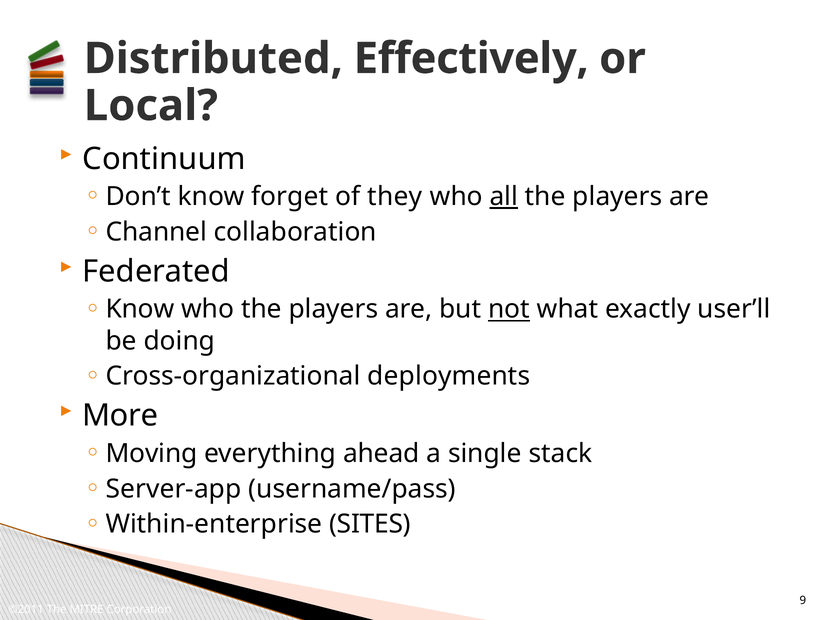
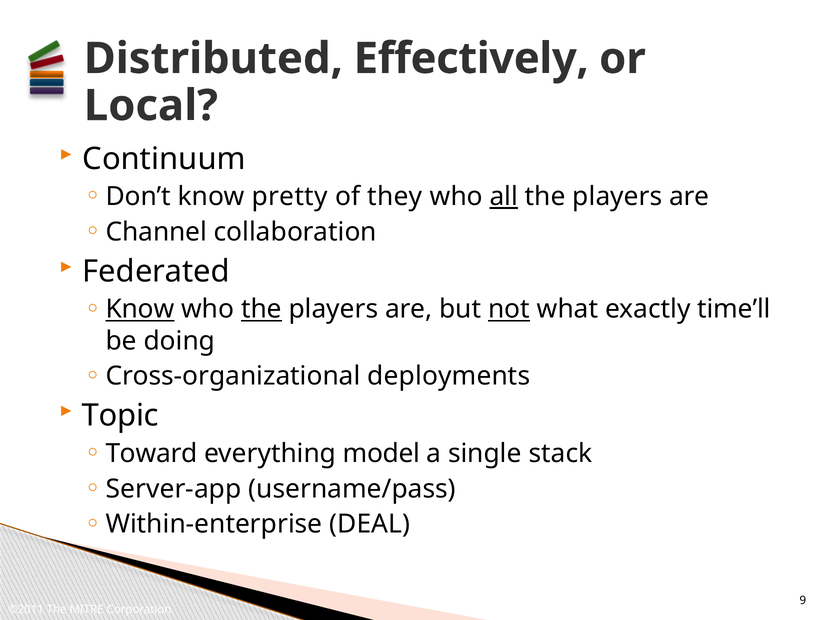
forget: forget -> pretty (290, 196)
Know underline: none -> present (140, 309)
the underline: none -> present (261, 309)
user’ll: user’ll -> time’ll (734, 309)
More: More -> Topic (120, 415)
Moving: Moving -> Toward (152, 453)
ahead: ahead -> model (381, 453)
SITES: SITES -> DEAL (370, 524)
